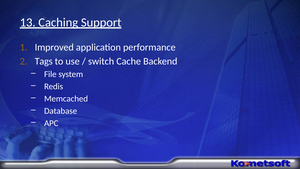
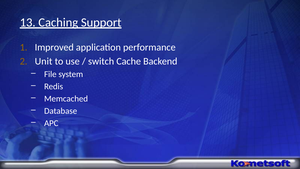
Tags: Tags -> Unit (44, 61)
